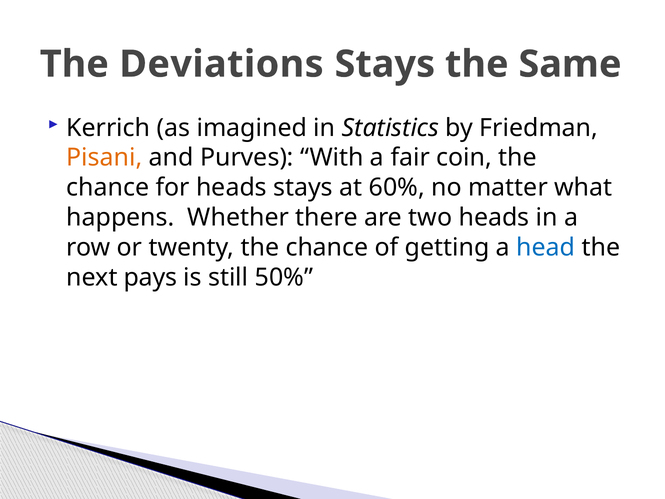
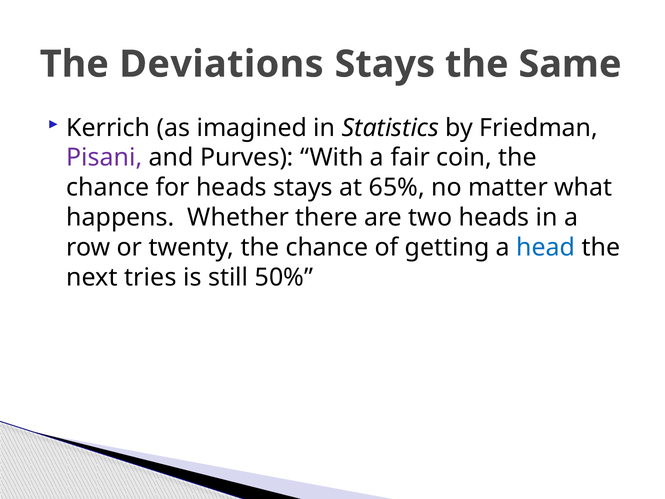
Pisani colour: orange -> purple (104, 158)
60%: 60% -> 65% (397, 188)
pays: pays -> tries (150, 277)
